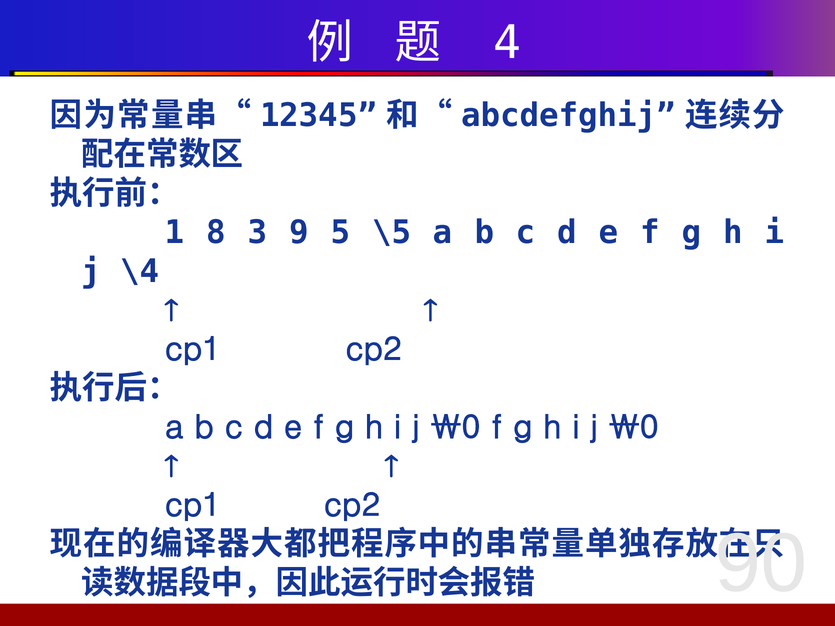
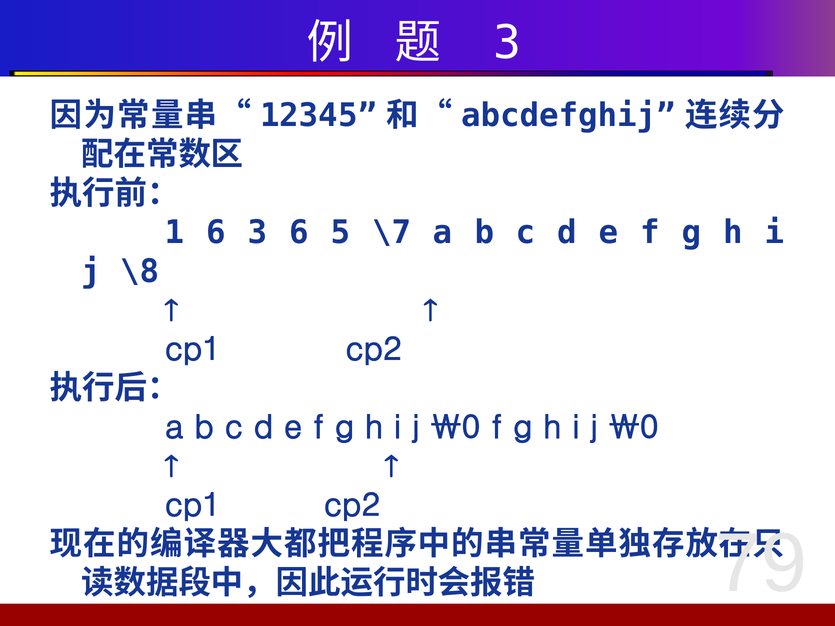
4: 4 -> 3 (507, 43)
1 8: 8 -> 6 (216, 232)
3 9: 9 -> 6 (299, 232)
\5: \5 -> \7 (392, 232)
\4: \4 -> \8 (140, 271)
90: 90 -> 79 (761, 564)
